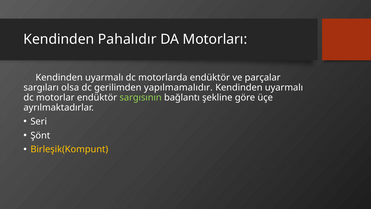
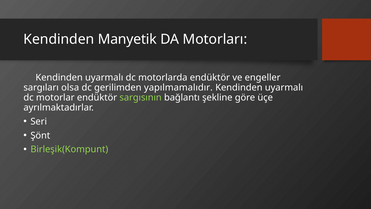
Pahalıdır: Pahalıdır -> Manyetik (127, 39)
parçalar: parçalar -> engeller (263, 77)
Birleşik(Kompunt colour: yellow -> light green (69, 149)
